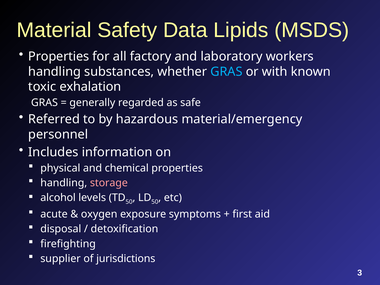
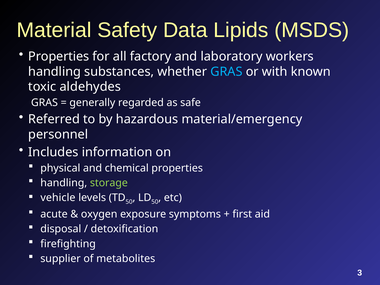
exhalation: exhalation -> aldehydes (90, 87)
storage colour: pink -> light green (109, 183)
alcohol: alcohol -> vehicle (58, 198)
jurisdictions: jurisdictions -> metabolites (126, 259)
